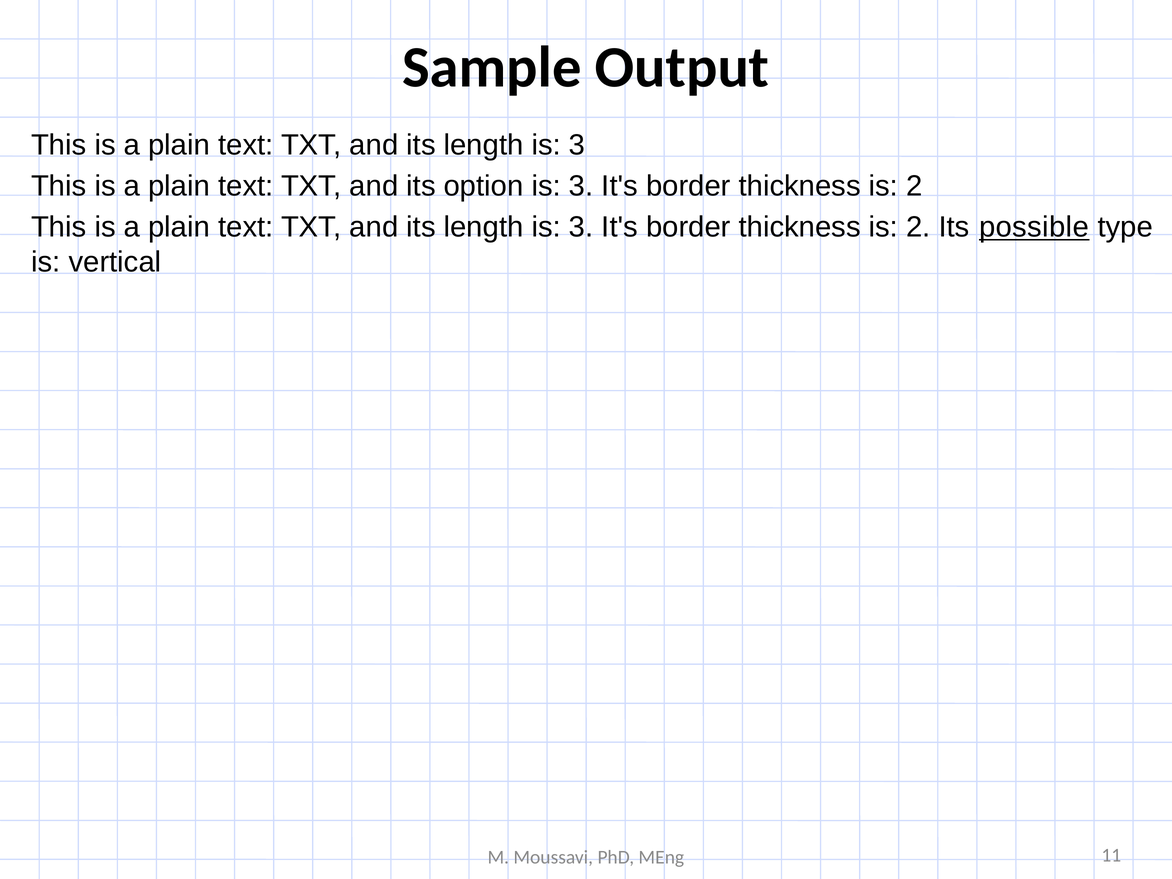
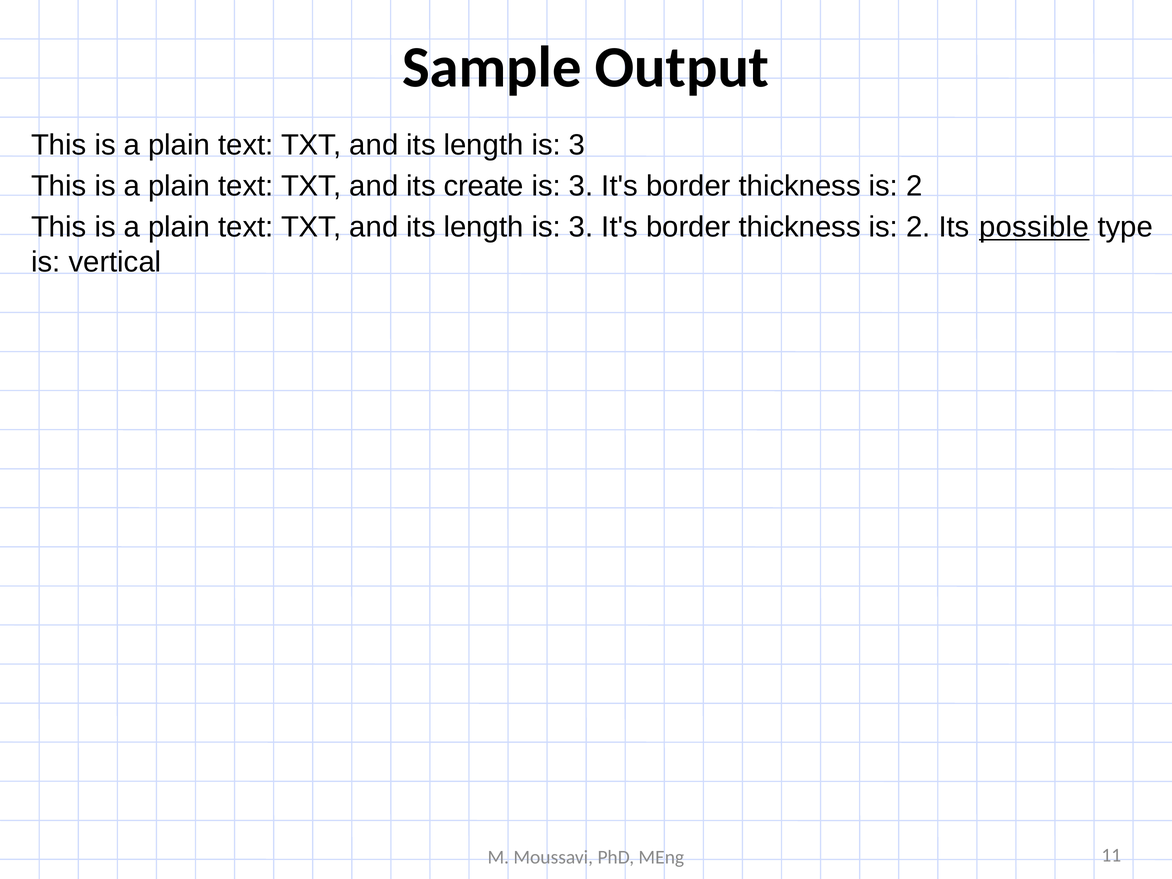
option: option -> create (484, 186)
